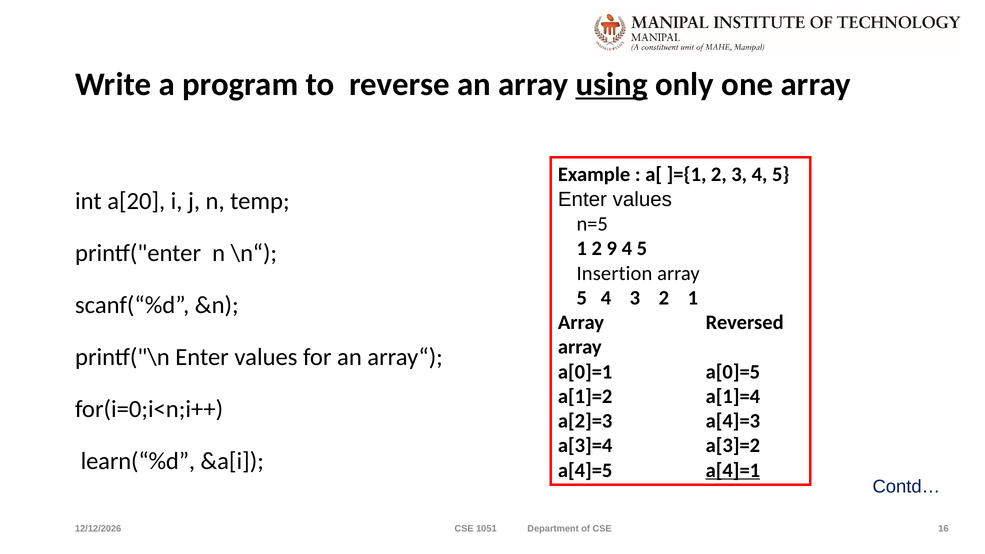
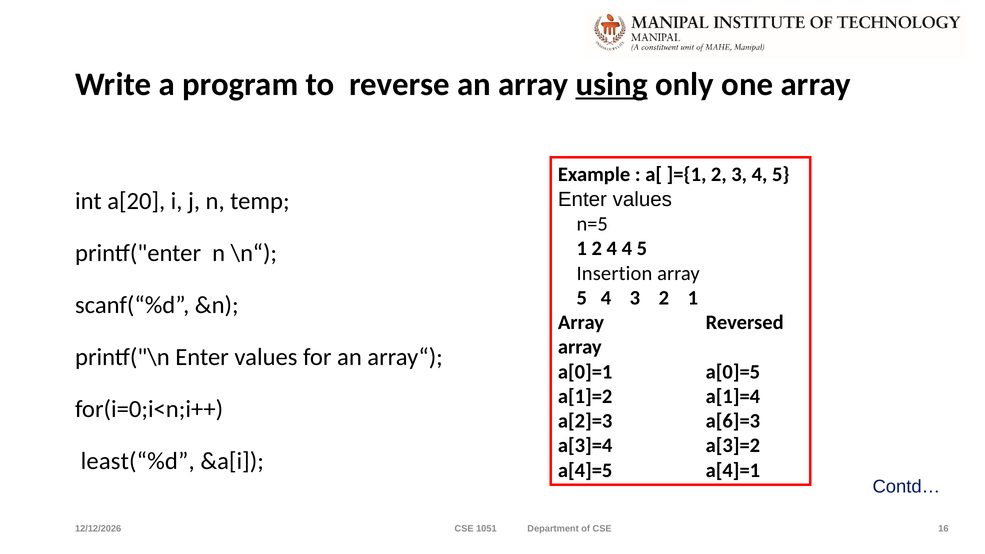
2 9: 9 -> 4 (612, 249)
a[4]=3: a[4]=3 -> a[6]=3 (733, 421)
learn(“%d: learn(“%d -> least(“%d (138, 461)
a[4]=1 underline: present -> none (733, 470)
